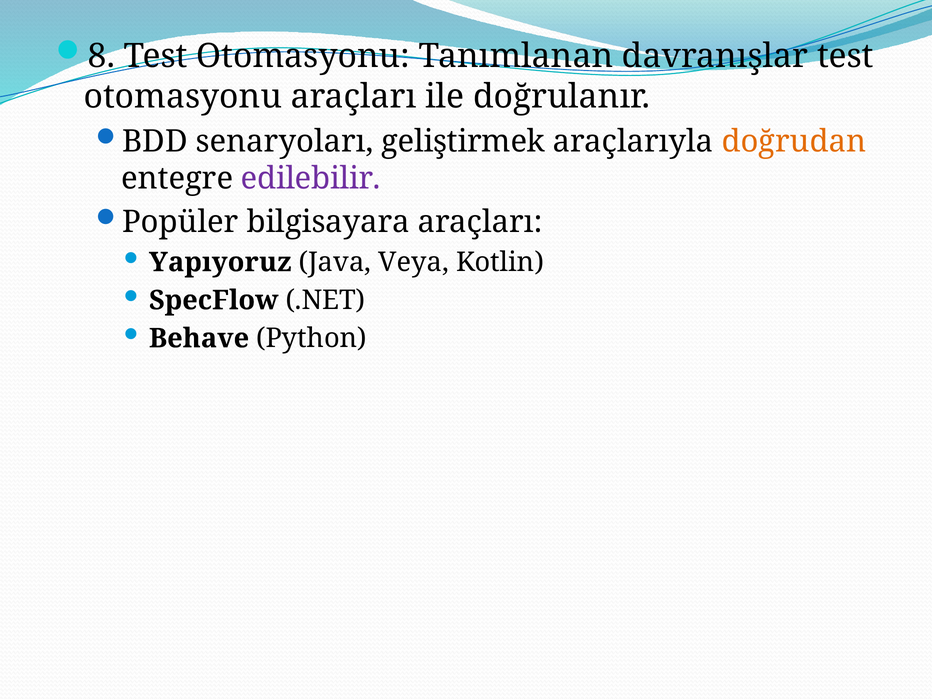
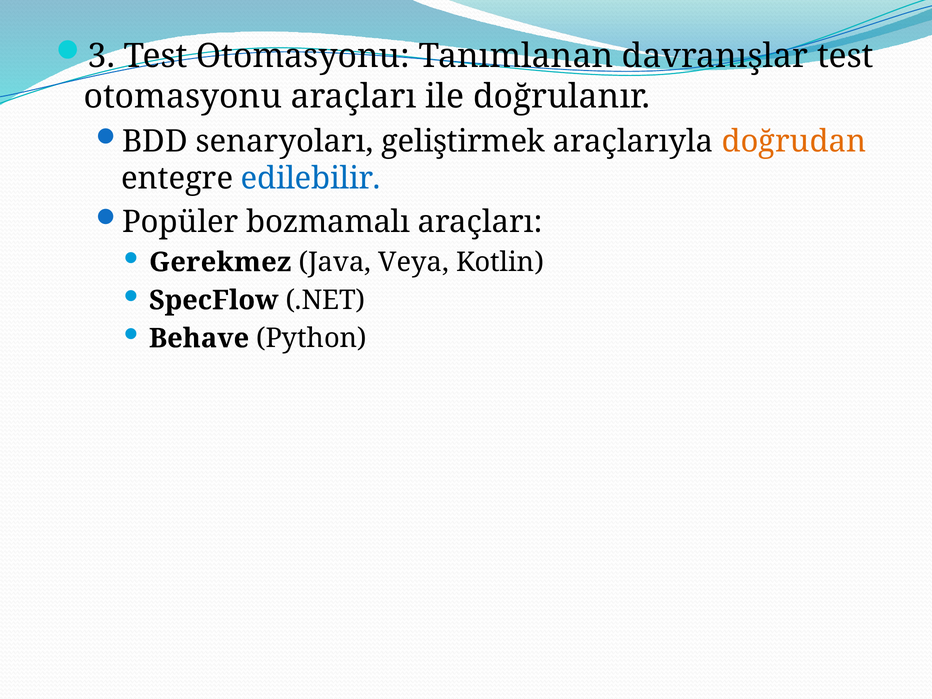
8: 8 -> 3 (101, 56)
edilebilir colour: purple -> blue (311, 179)
bilgisayara: bilgisayara -> bozmamalı (328, 222)
Yapıyoruz: Yapıyoruz -> Gerekmez (220, 262)
